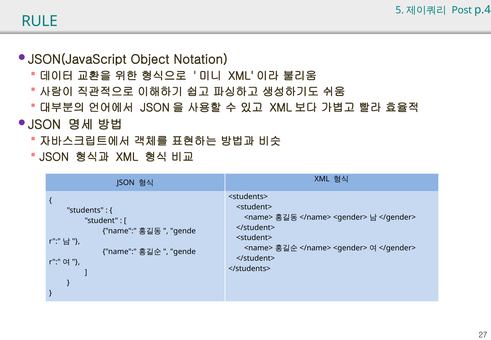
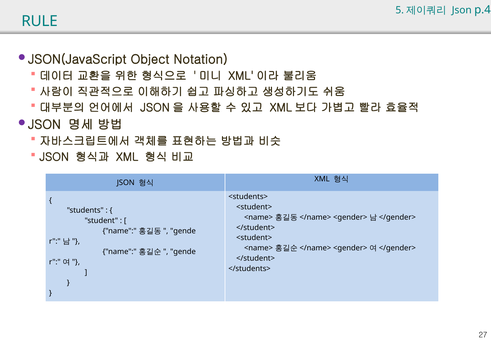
Post: Post -> Json (462, 10)
